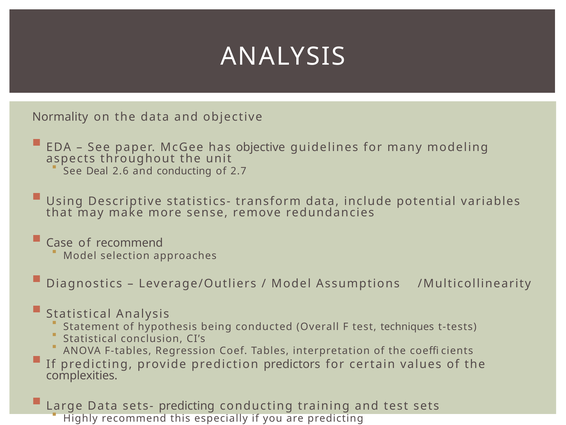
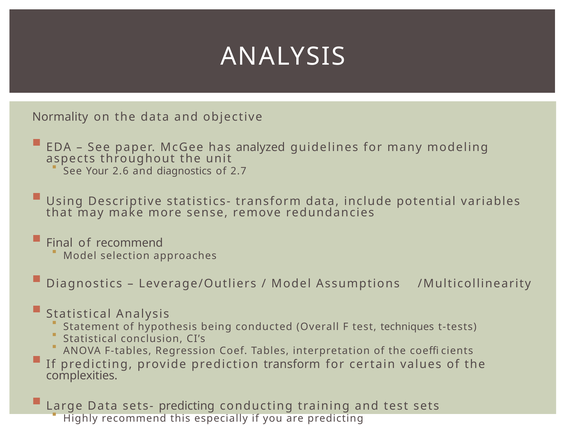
has objective: objective -> analyzed (260, 147)
Deal: Deal -> Your (97, 171)
and conducting: conducting -> diagnostics (184, 171)
Case: Case -> Final (60, 243)
prediction predictors: predictors -> transform (292, 364)
